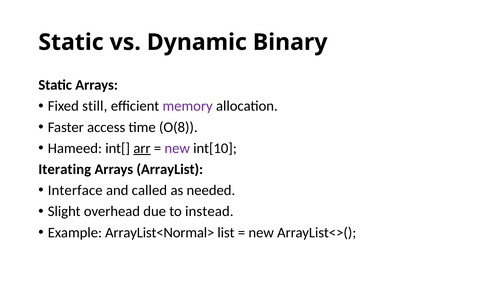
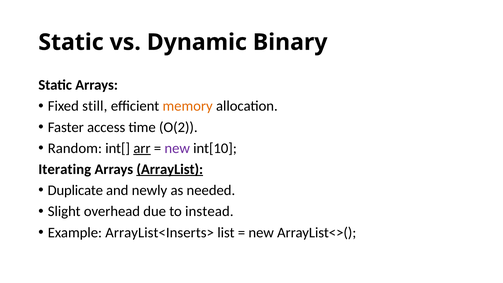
memory colour: purple -> orange (188, 106)
O(8: O(8 -> O(2 (178, 127)
Hameed: Hameed -> Random (75, 148)
ArrayList underline: none -> present (170, 169)
Interface: Interface -> Duplicate (75, 190)
called: called -> newly (149, 190)
ArrayList<Normal>: ArrayList<Normal> -> ArrayList<Inserts> (160, 232)
